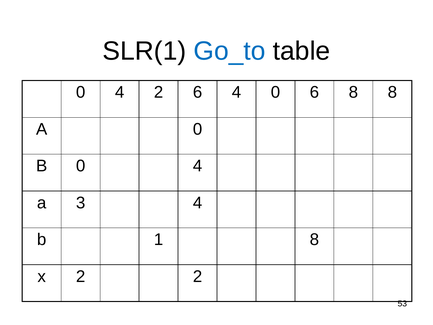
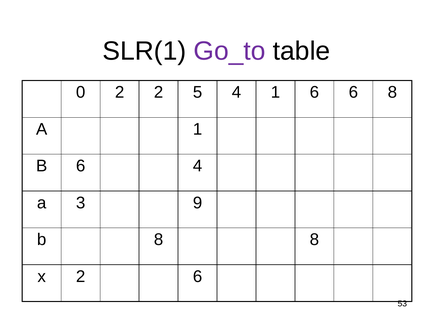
Go_to colour: blue -> purple (230, 51)
4: 4 -> 2 (120, 92)
2 6: 6 -> 5 (198, 92)
4 0: 0 -> 1 (275, 92)
6 8: 8 -> 6 (353, 92)
A 0: 0 -> 1 (198, 129)
B 0: 0 -> 6 (81, 166)
3 4: 4 -> 9 (198, 203)
b 1: 1 -> 8 (159, 239)
2 2: 2 -> 6 (198, 276)
